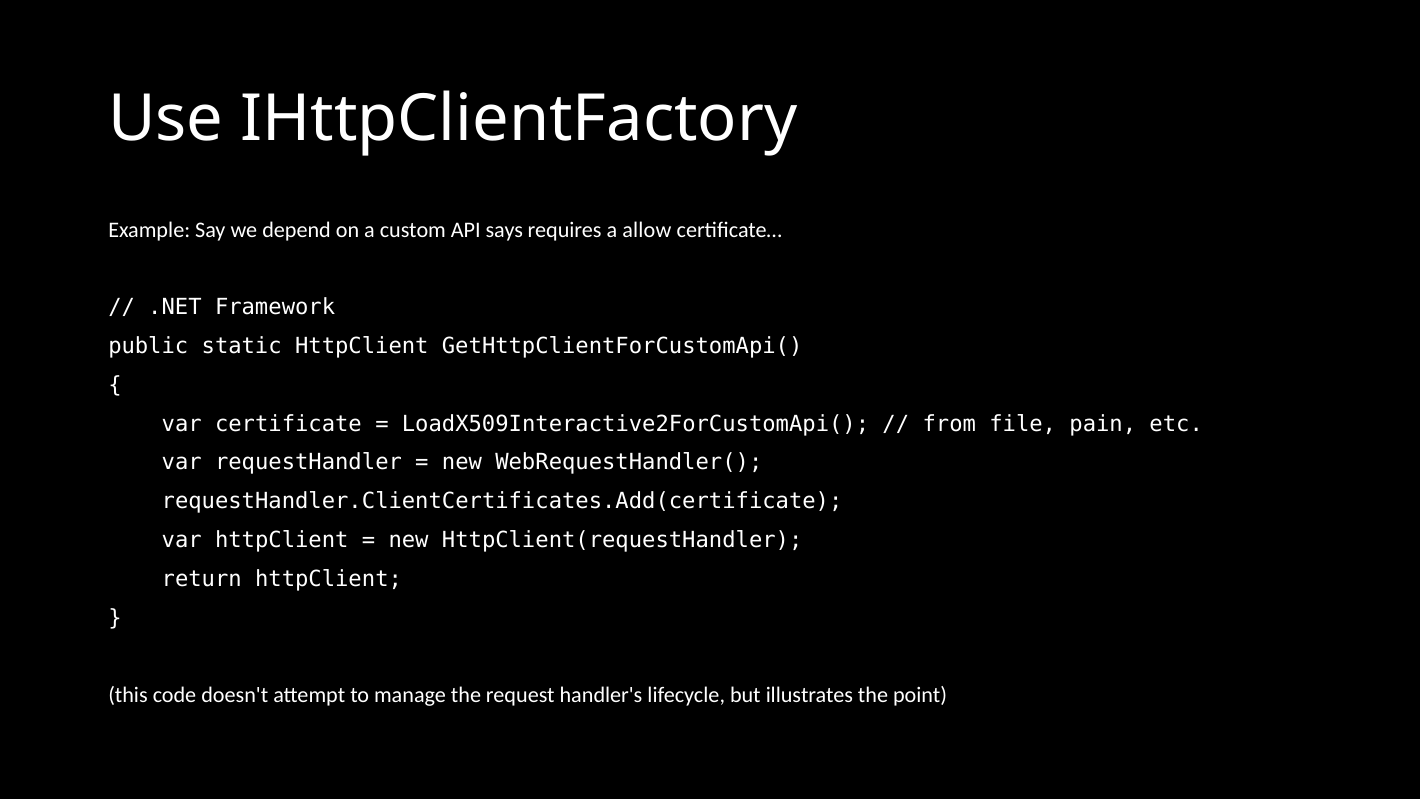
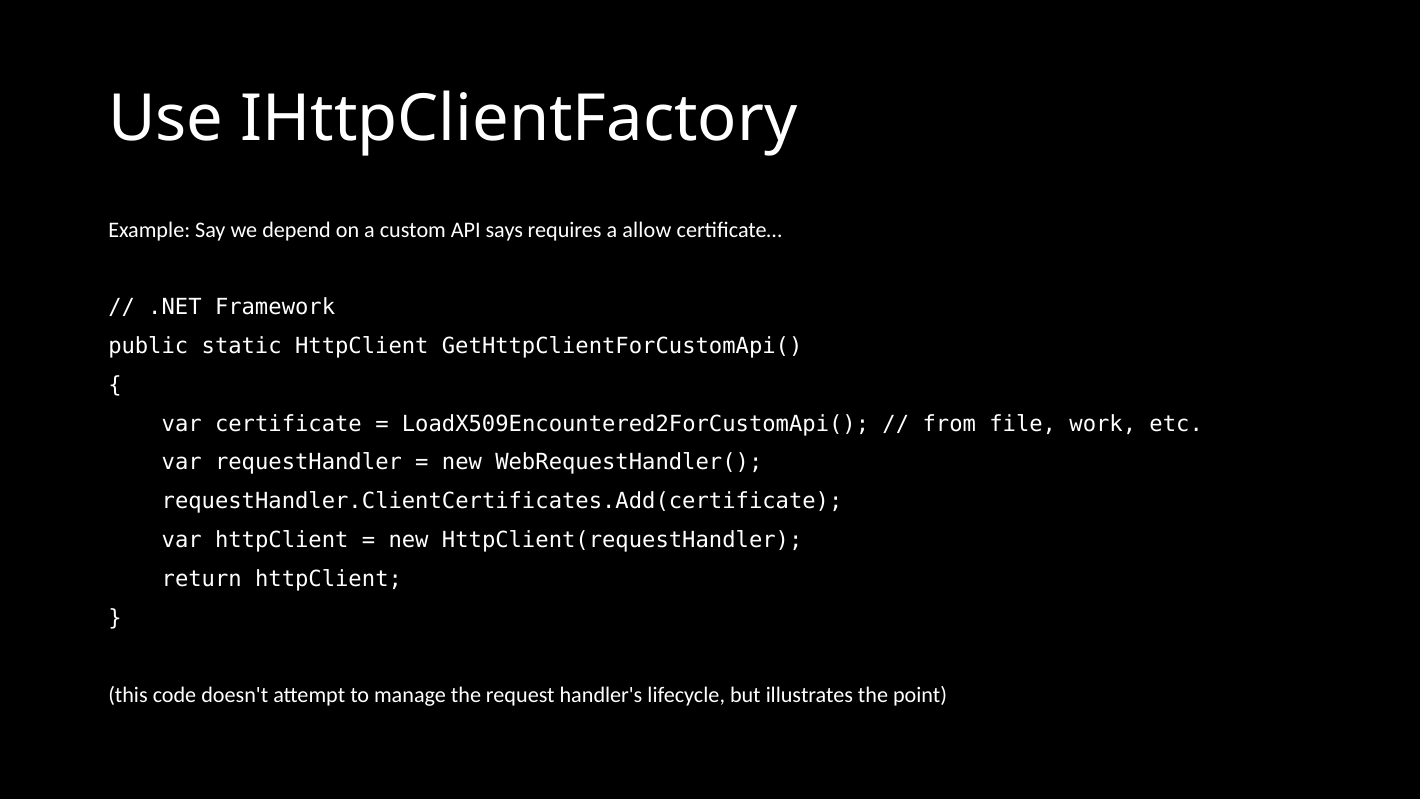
LoadX509Interactive2ForCustomApi(: LoadX509Interactive2ForCustomApi( -> LoadX509Encountered2ForCustomApi( (636, 424)
pain: pain -> work (1103, 424)
